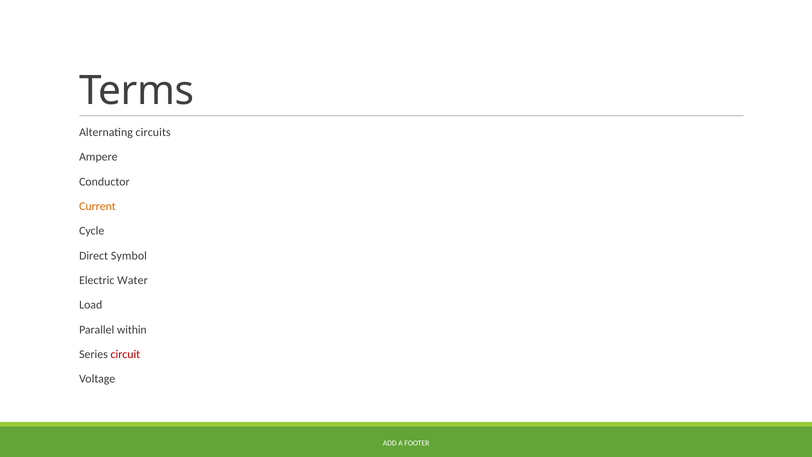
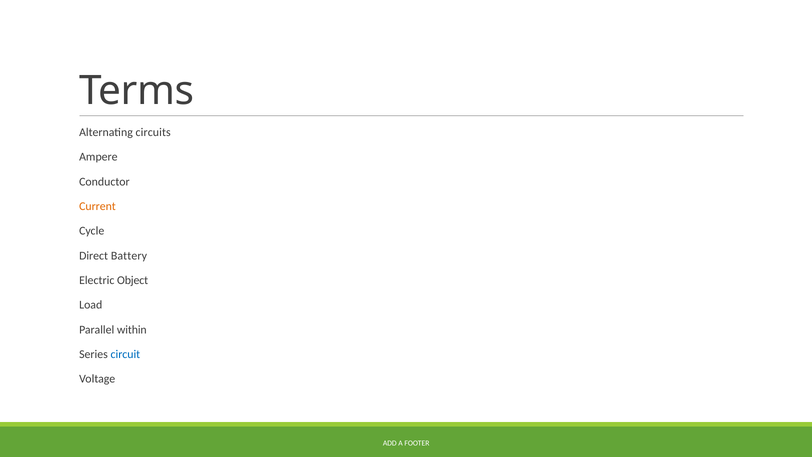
Symbol: Symbol -> Battery (129, 256)
Water: Water -> Object (133, 280)
circuit colour: red -> blue (125, 354)
